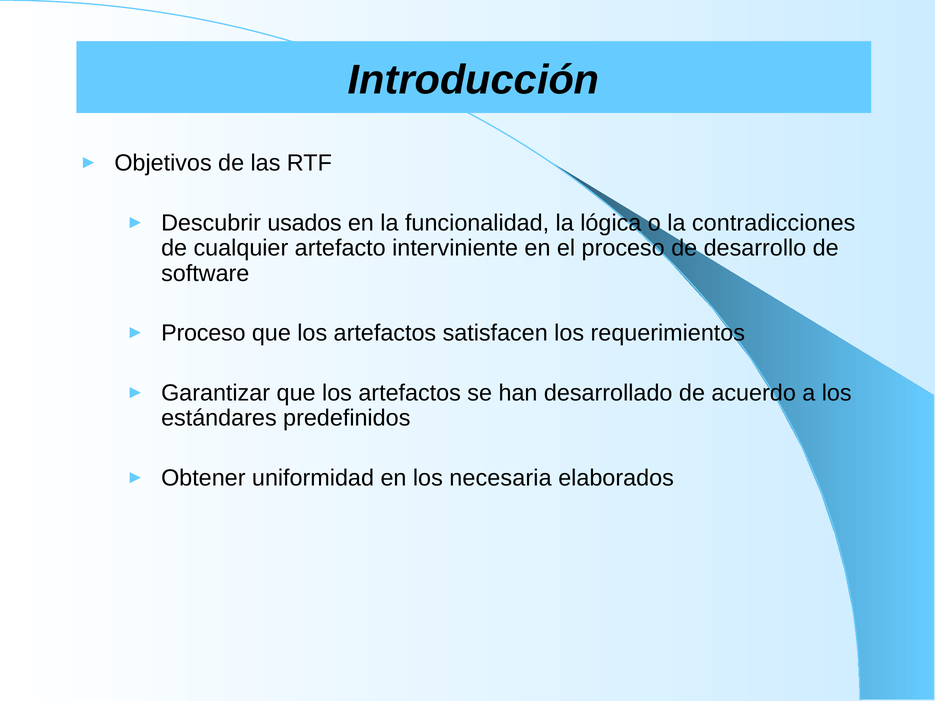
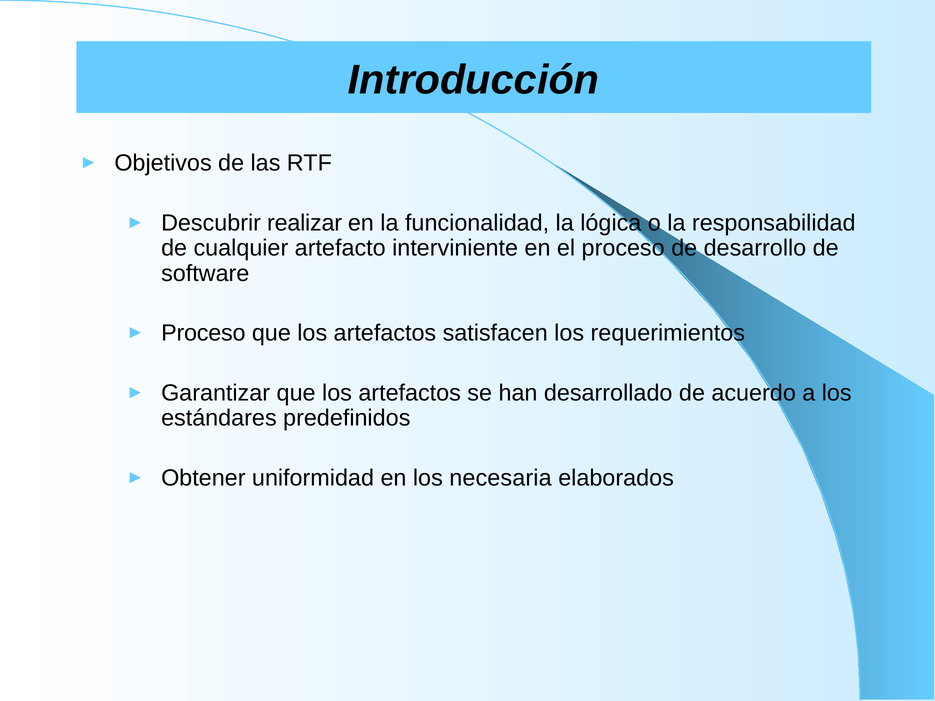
usados: usados -> realizar (305, 223)
contradicciones: contradicciones -> responsabilidad (774, 223)
